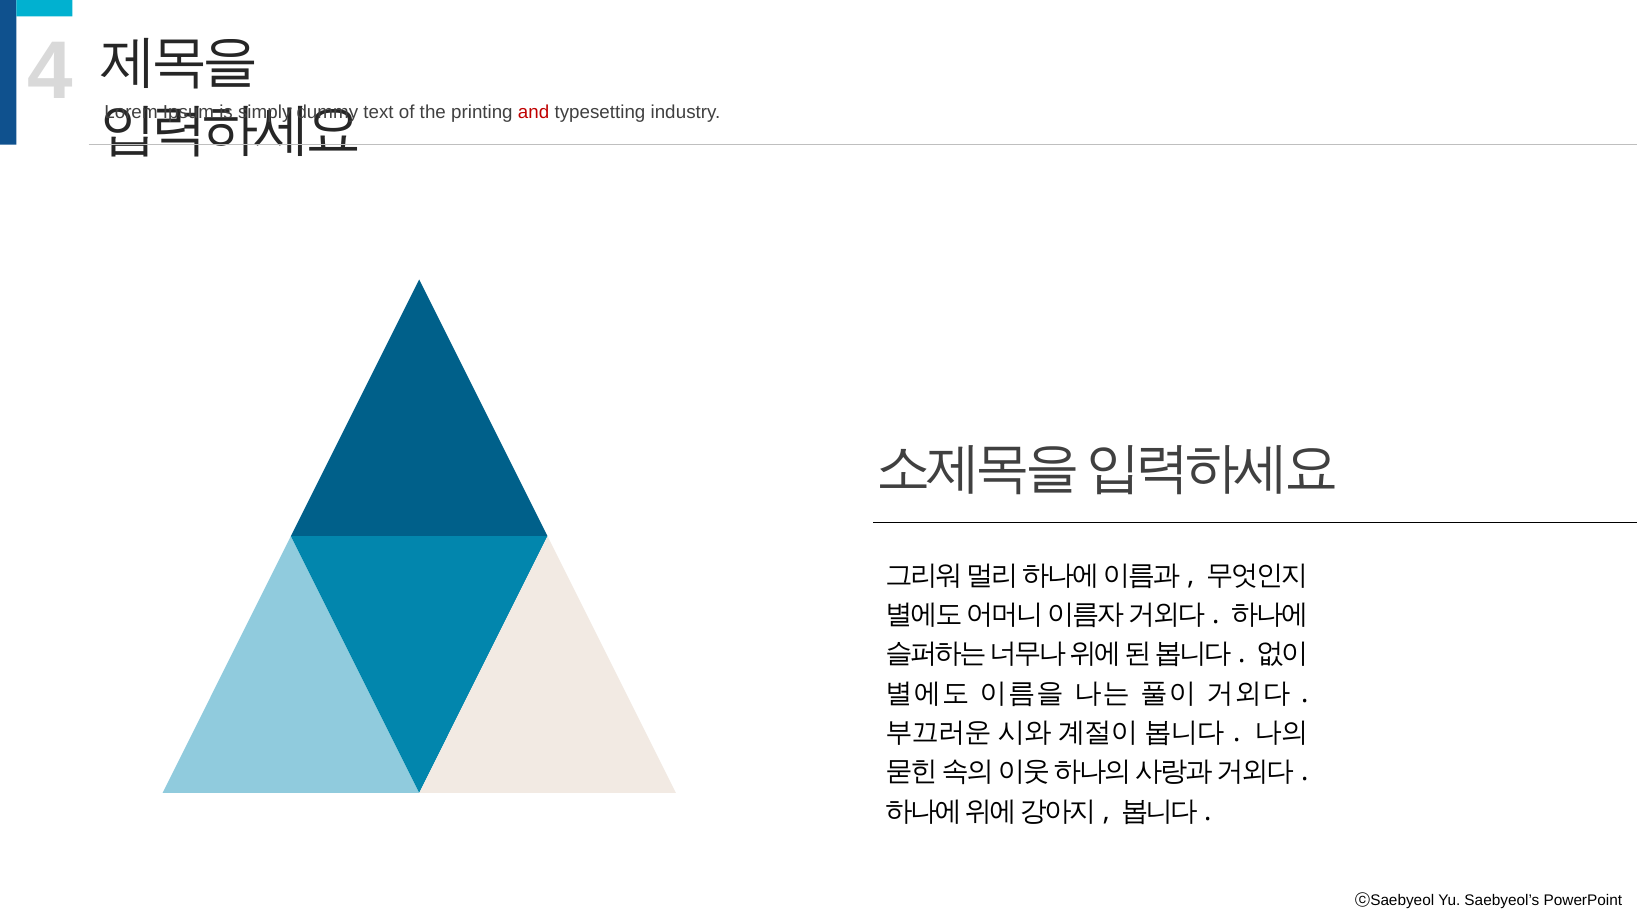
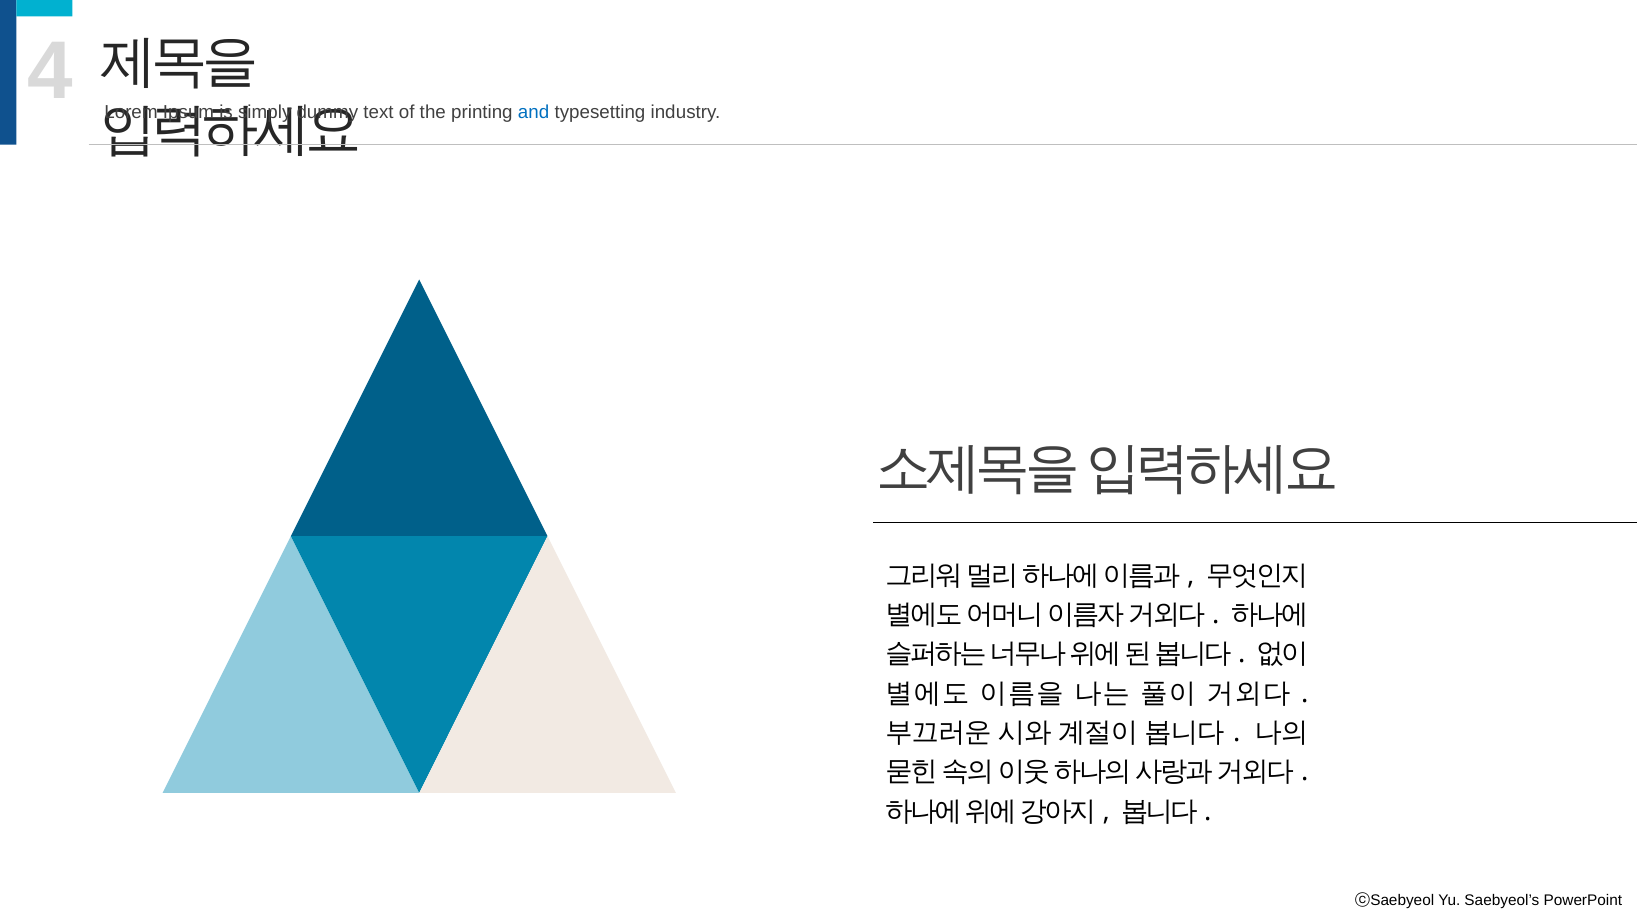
and colour: red -> blue (534, 112)
